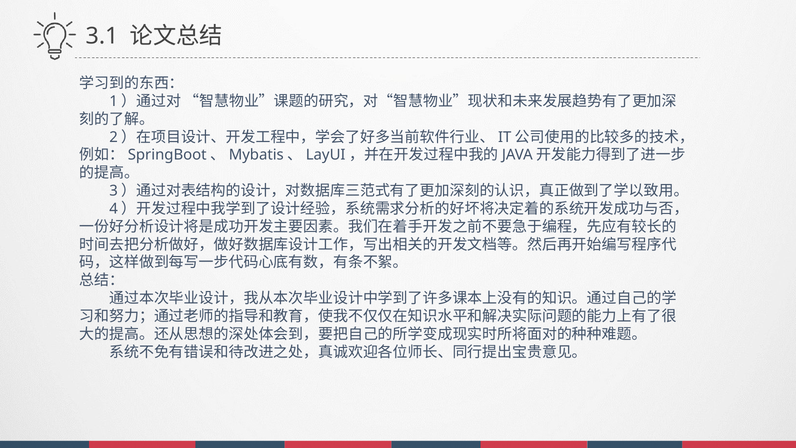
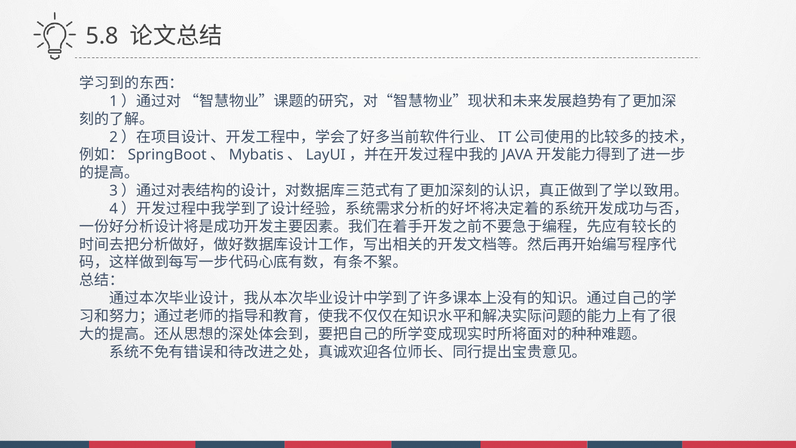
3.1: 3.1 -> 5.8 (102, 36)
